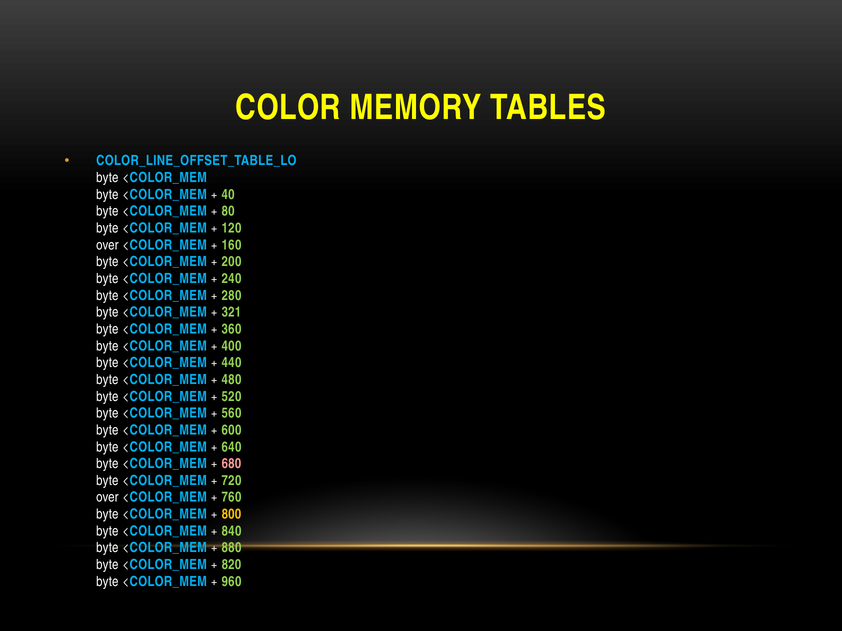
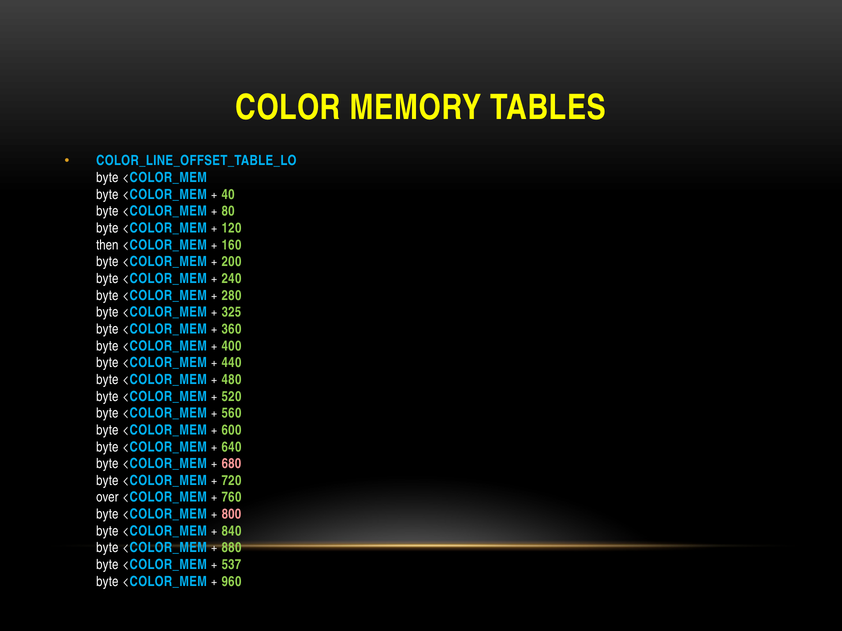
over: over -> then (107, 245)
321: 321 -> 325 (231, 313)
800 colour: yellow -> pink (231, 515)
820: 820 -> 537 (231, 565)
